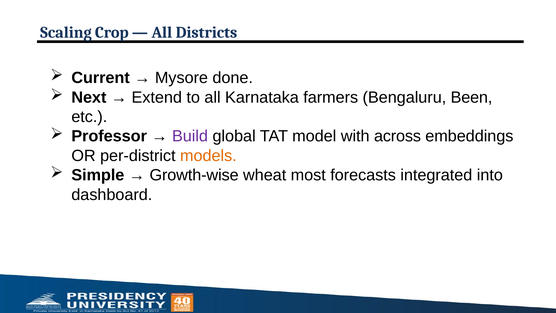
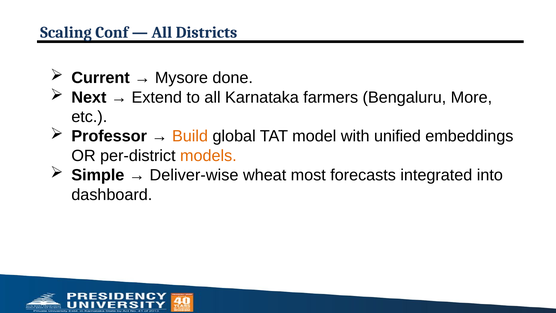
Crop: Crop -> Conf (112, 32)
Been: Been -> More (471, 97)
Build colour: purple -> orange (190, 136)
across: across -> unified (398, 136)
Growth-wise: Growth-wise -> Deliver-wise (194, 175)
